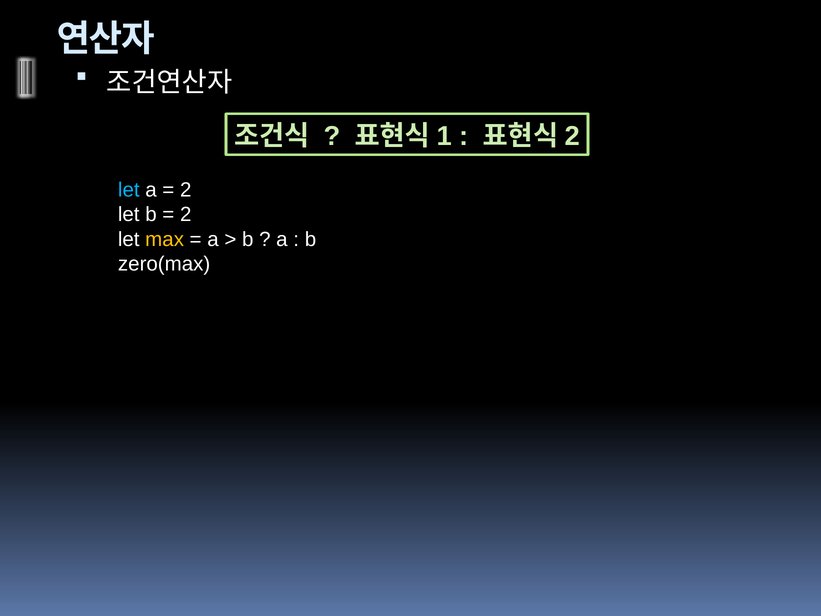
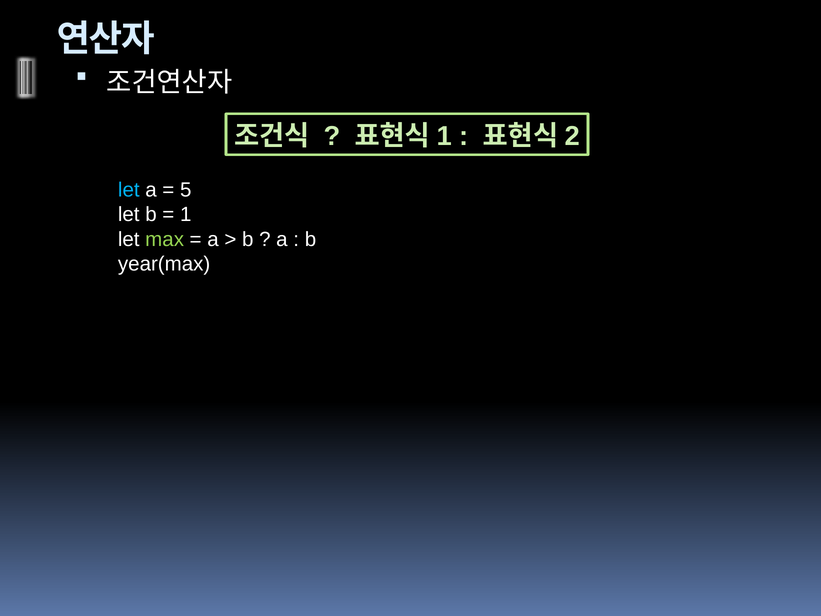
2: 2 -> 5 (186, 190)
2: 2 -> 1 (186, 215)
max colour: yellow -> light green (165, 239)
zero(max: zero(max -> year(max (164, 264)
